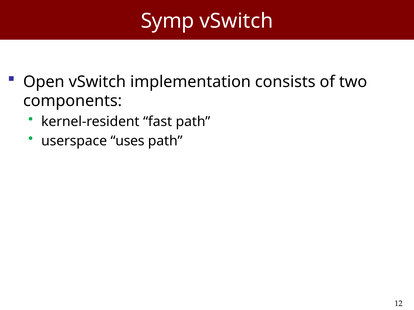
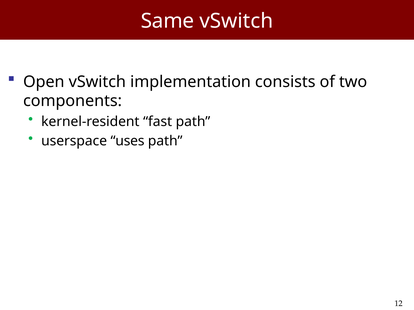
Symp: Symp -> Same (168, 21)
